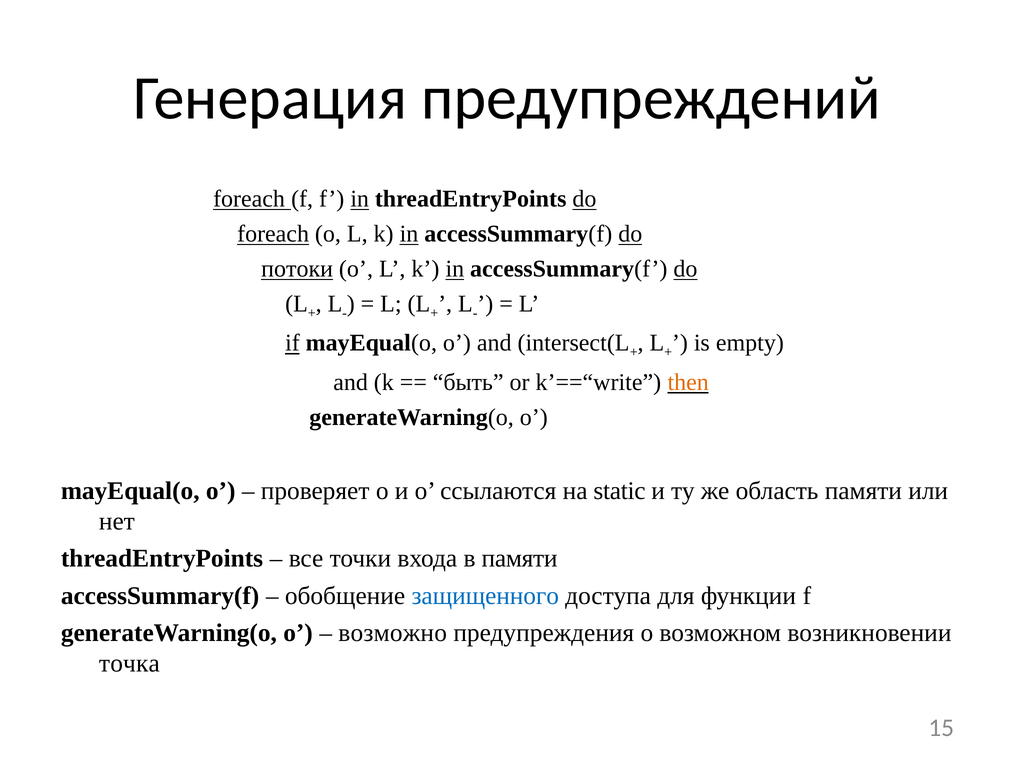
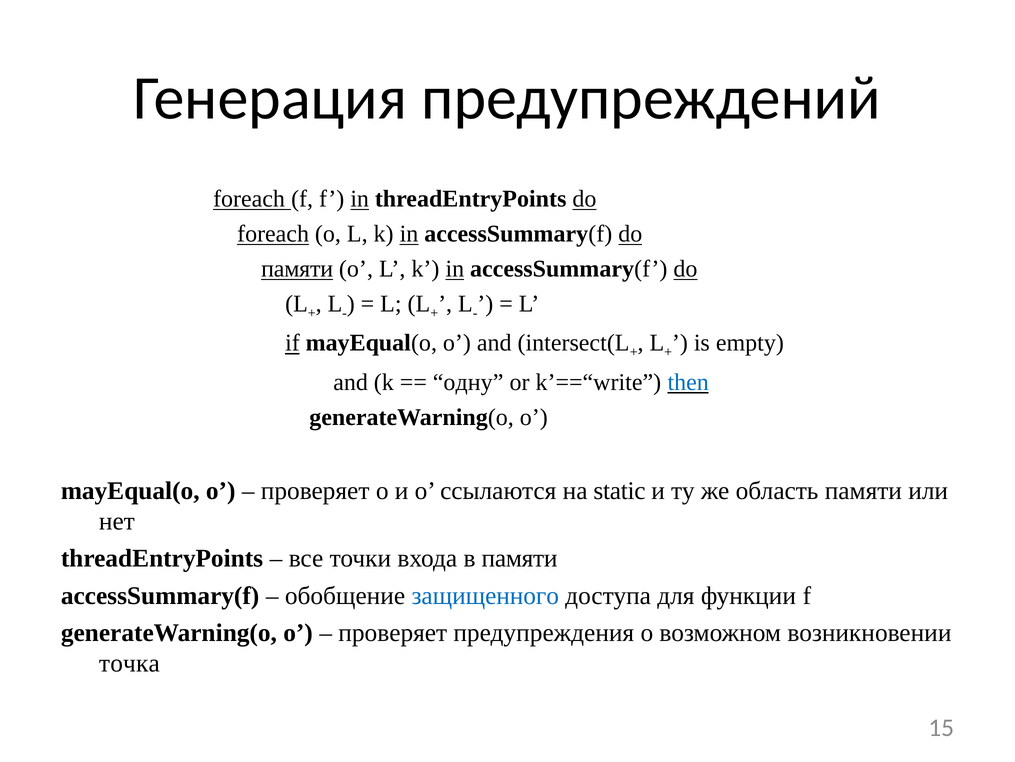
потоки: потоки -> памяти (297, 269)
быть: быть -> одну (468, 382)
then colour: orange -> blue (688, 382)
возможно: возможно -> проверяет (393, 632)
